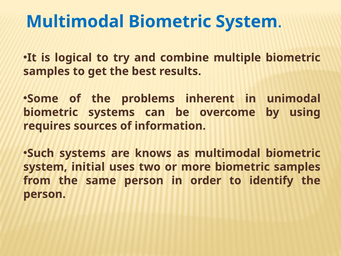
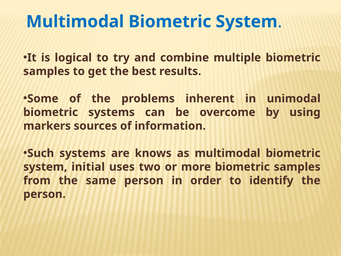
requires: requires -> markers (47, 126)
